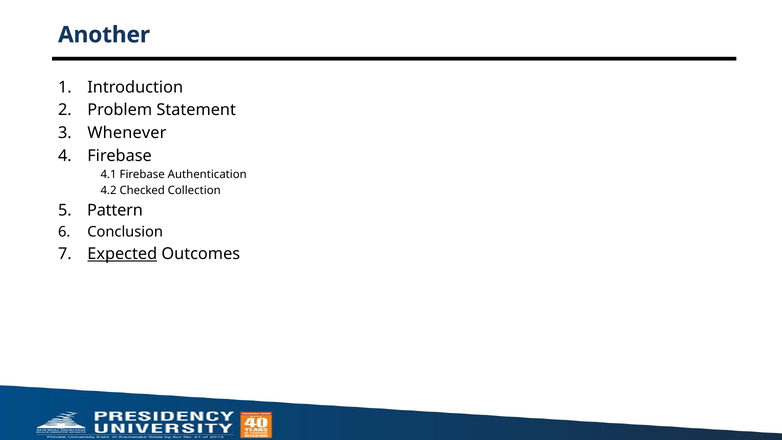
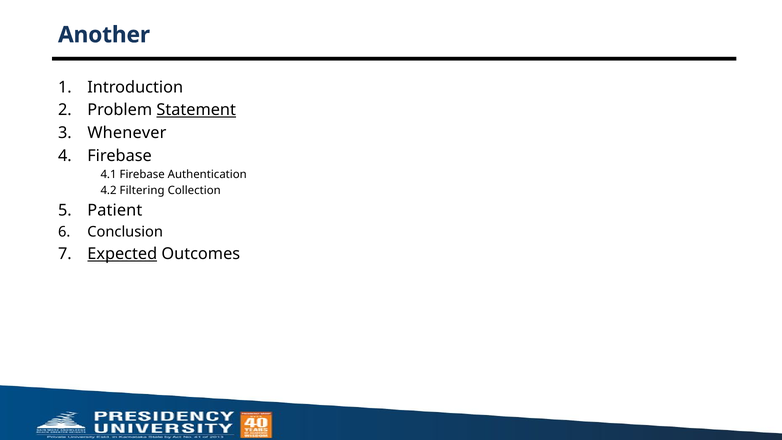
Statement underline: none -> present (196, 110)
Checked: Checked -> Filtering (142, 190)
Pattern: Pattern -> Patient (115, 211)
